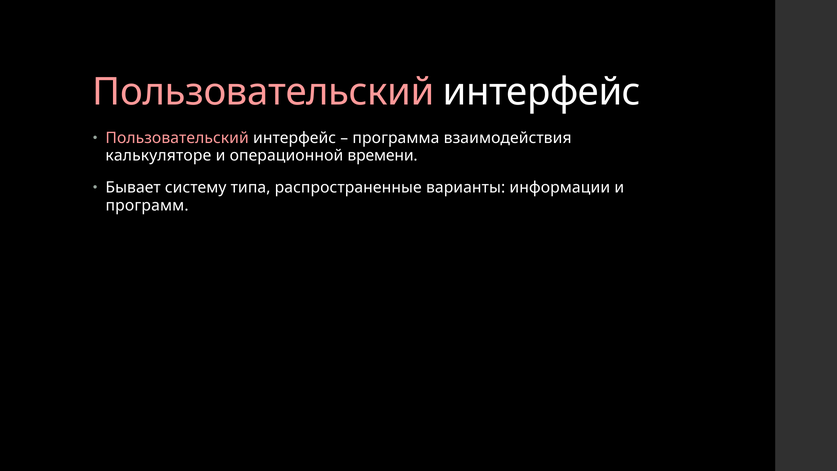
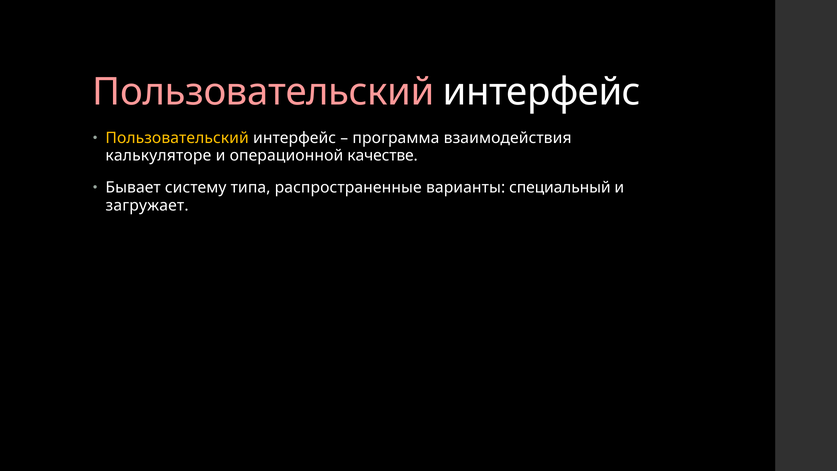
Пользовательский colour: pink -> yellow (177, 138)
времени: времени -> качестве (383, 156)
информации: информации -> специальный (560, 188)
программ: программ -> загружает (147, 205)
